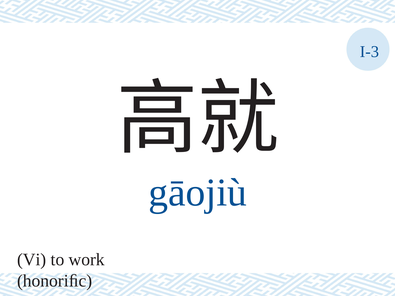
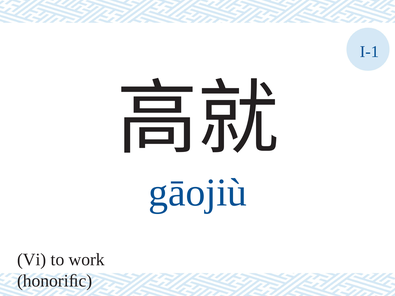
I-3: I-3 -> I-1 (369, 52)
